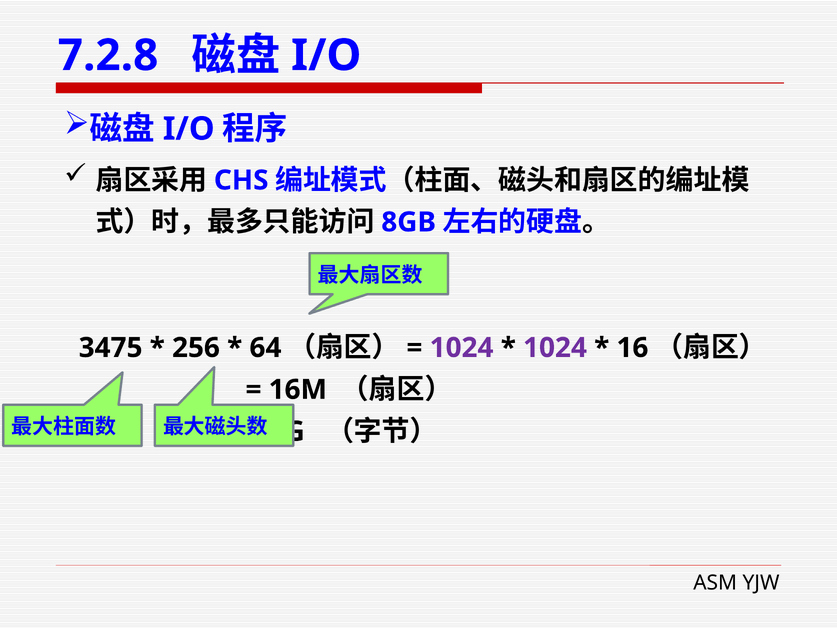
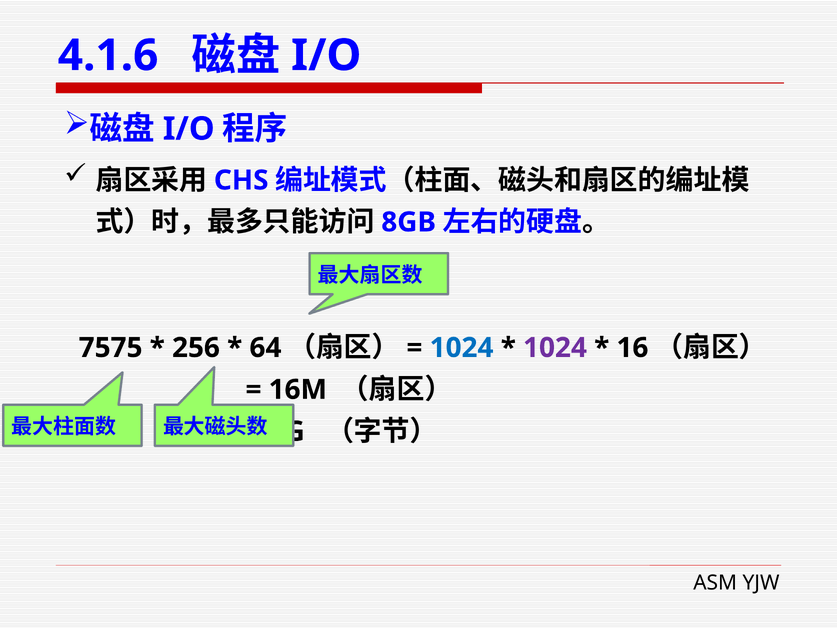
7.2.8: 7.2.8 -> 4.1.6 (108, 55)
3475: 3475 -> 7575 (111, 348)
1024 colour: purple -> blue (462, 348)
